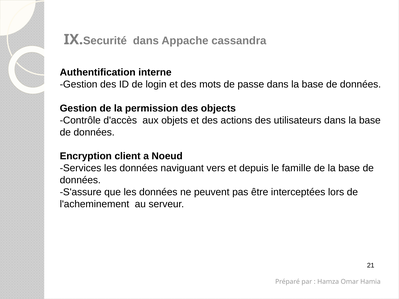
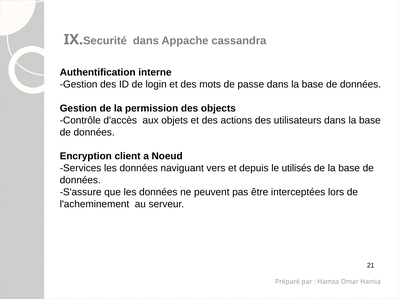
famille: famille -> utilisés (297, 168)
